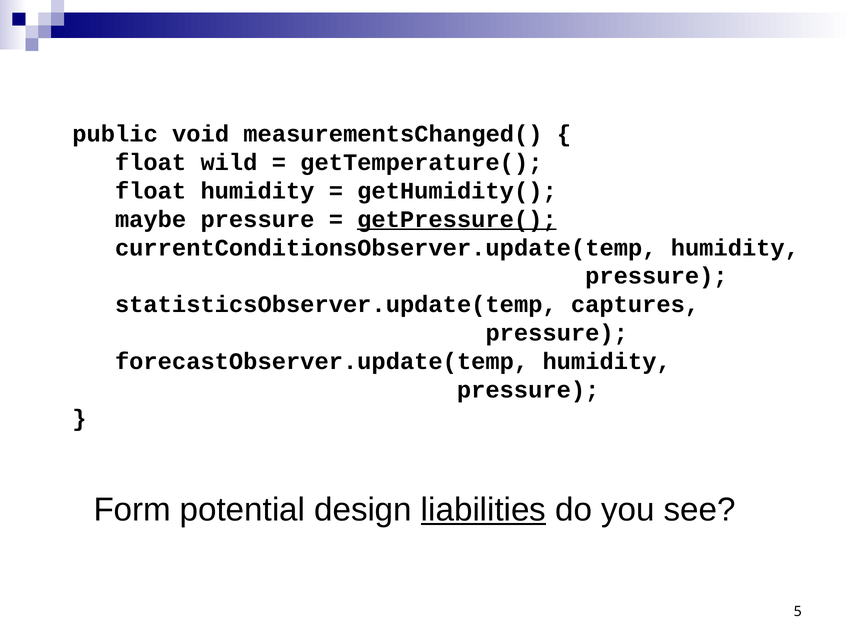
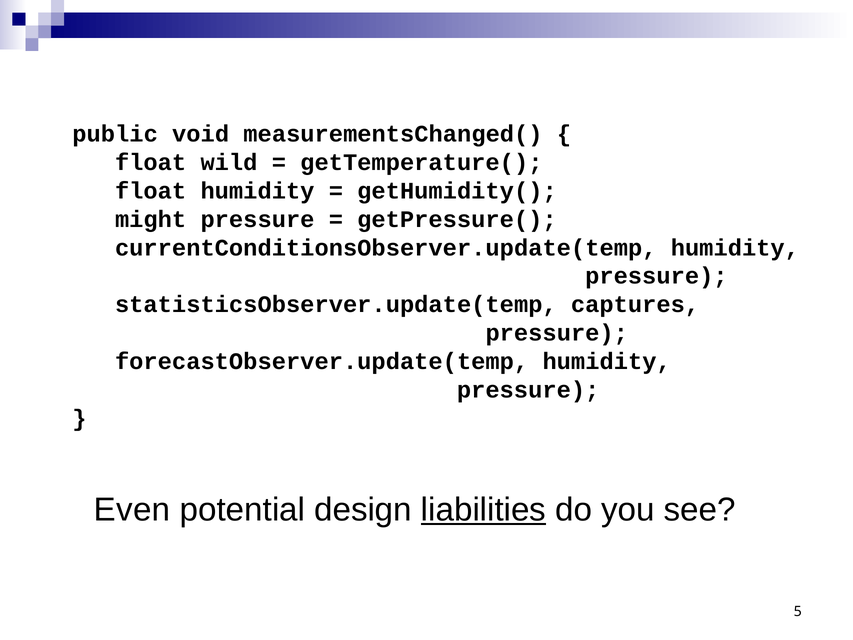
maybe: maybe -> might (151, 219)
getPressure( underline: present -> none (457, 219)
Form: Form -> Even (132, 510)
